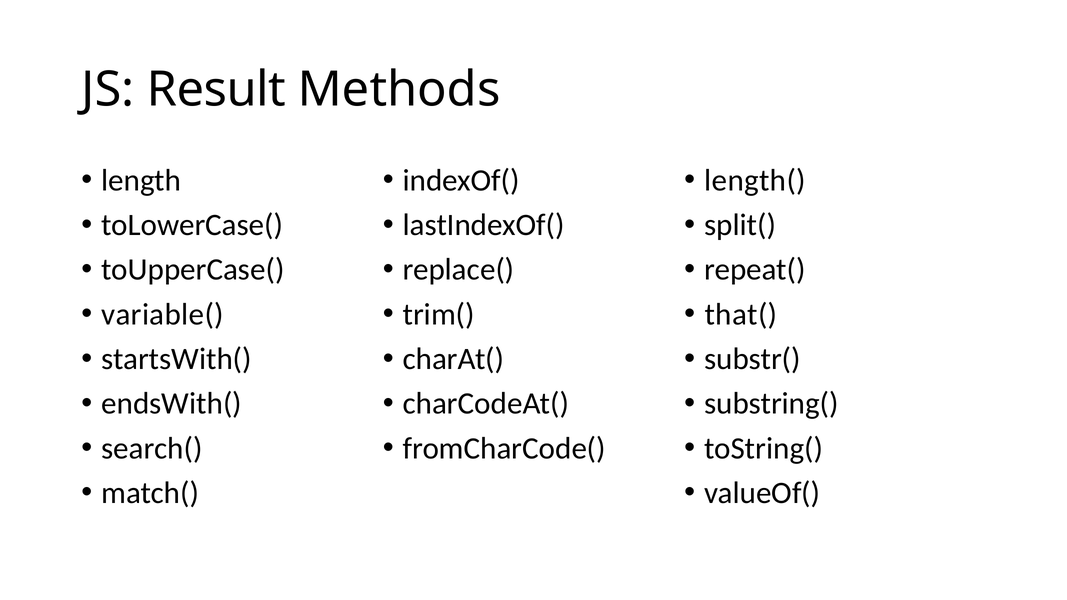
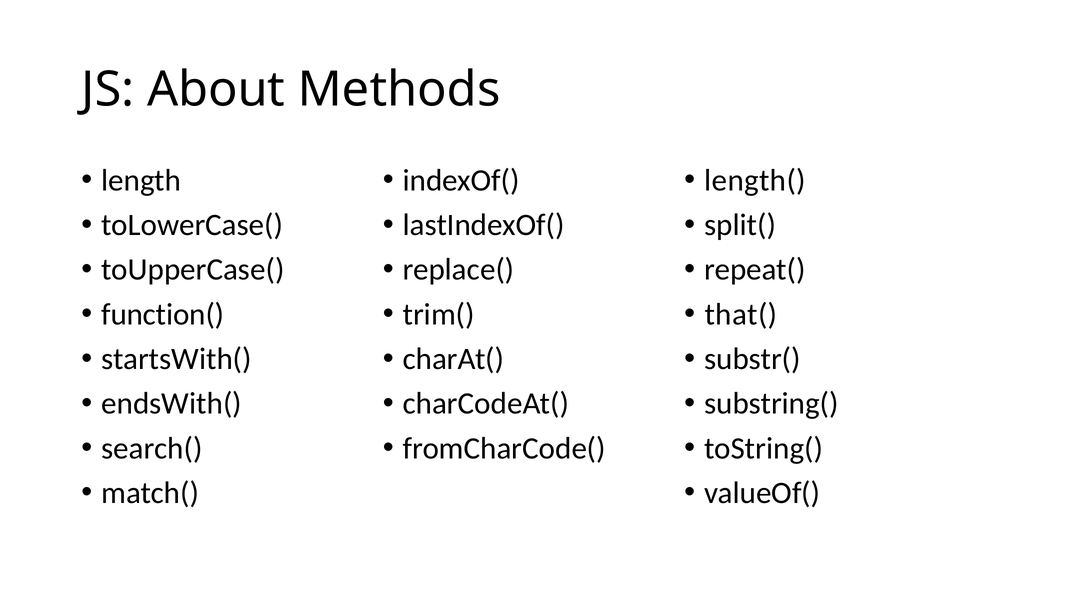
Result: Result -> About (216, 90)
variable(: variable( -> function( (163, 314)
